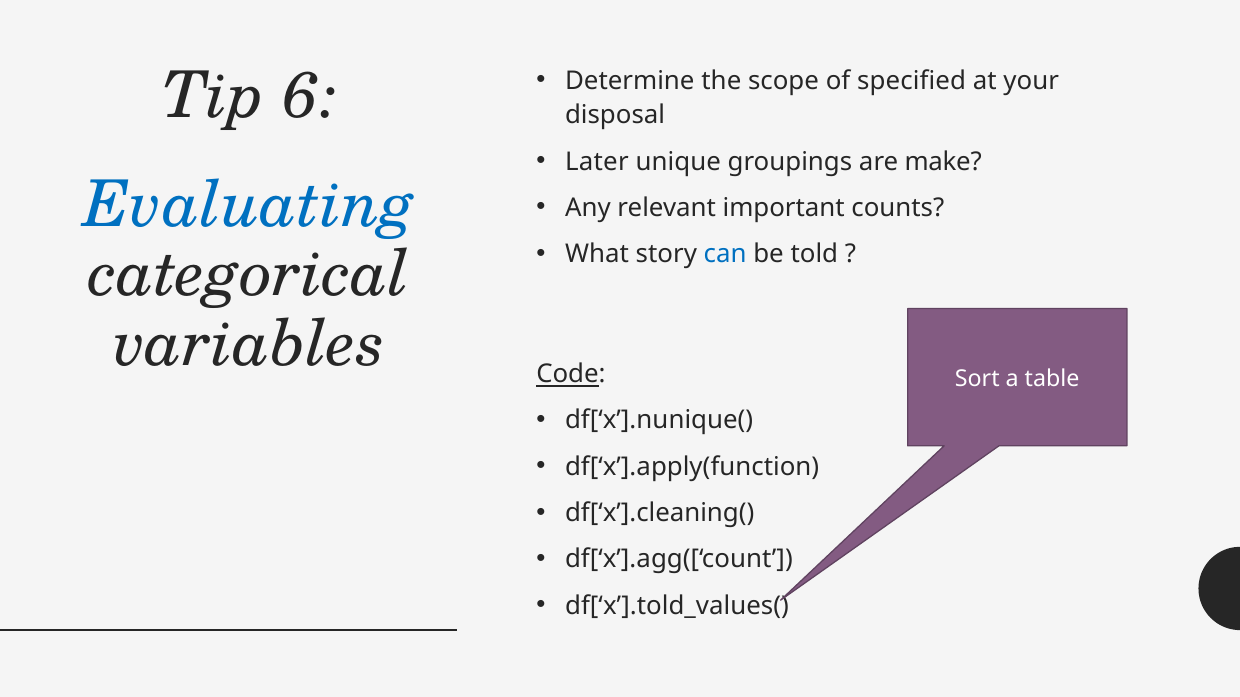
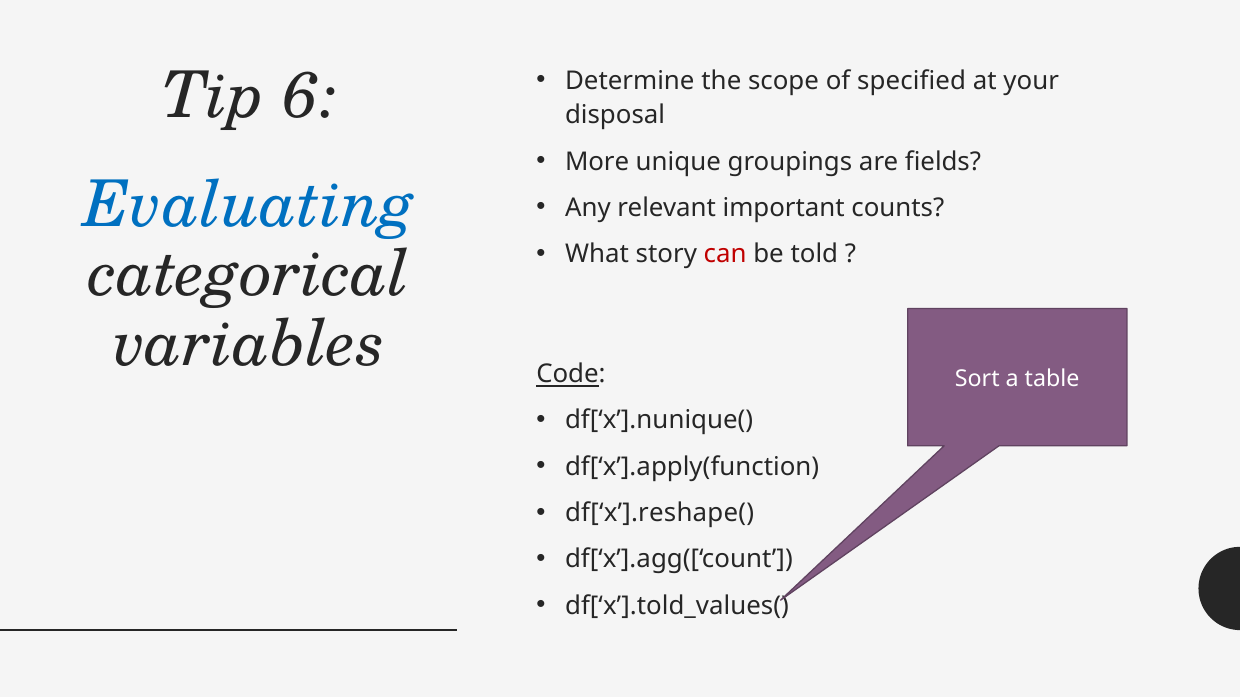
Later: Later -> More (597, 162)
make: make -> fields (943, 162)
can colour: blue -> red (725, 254)
df[‘x’].cleaning(: df[‘x’].cleaning( -> df[‘x’].reshape( (660, 513)
